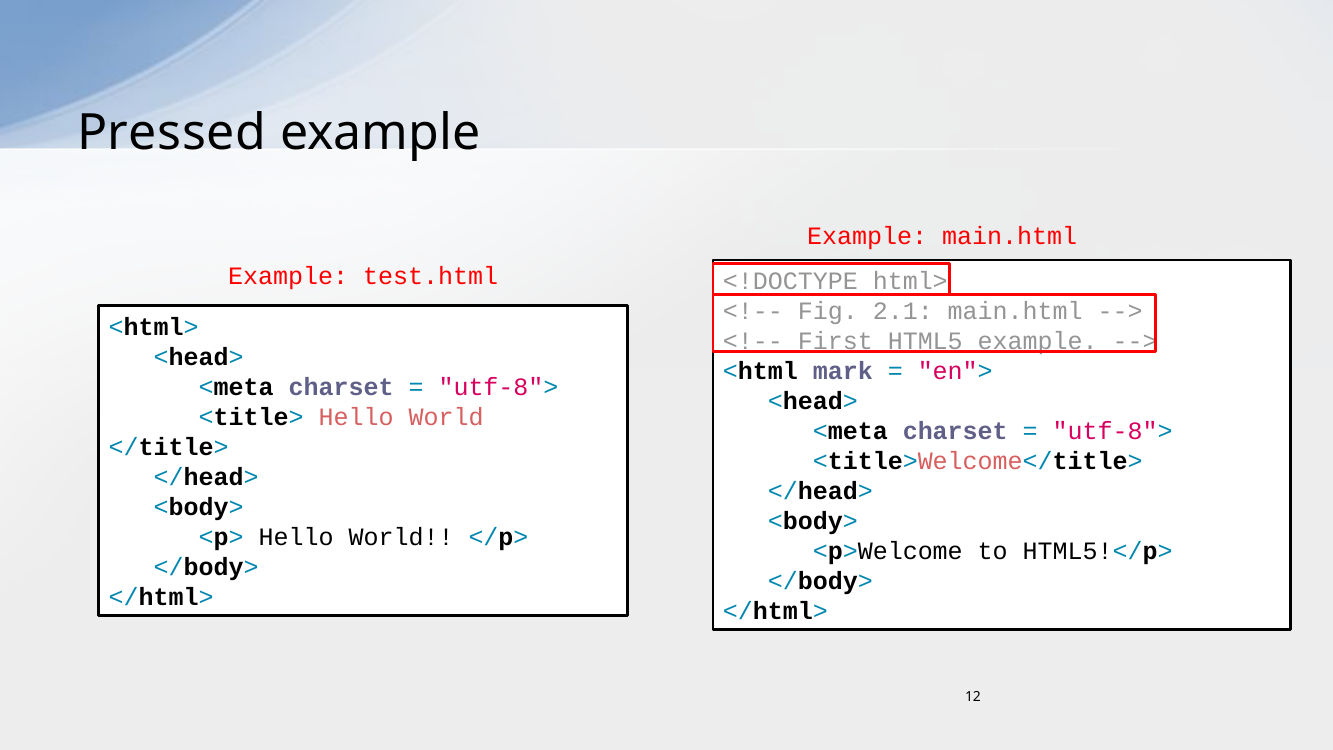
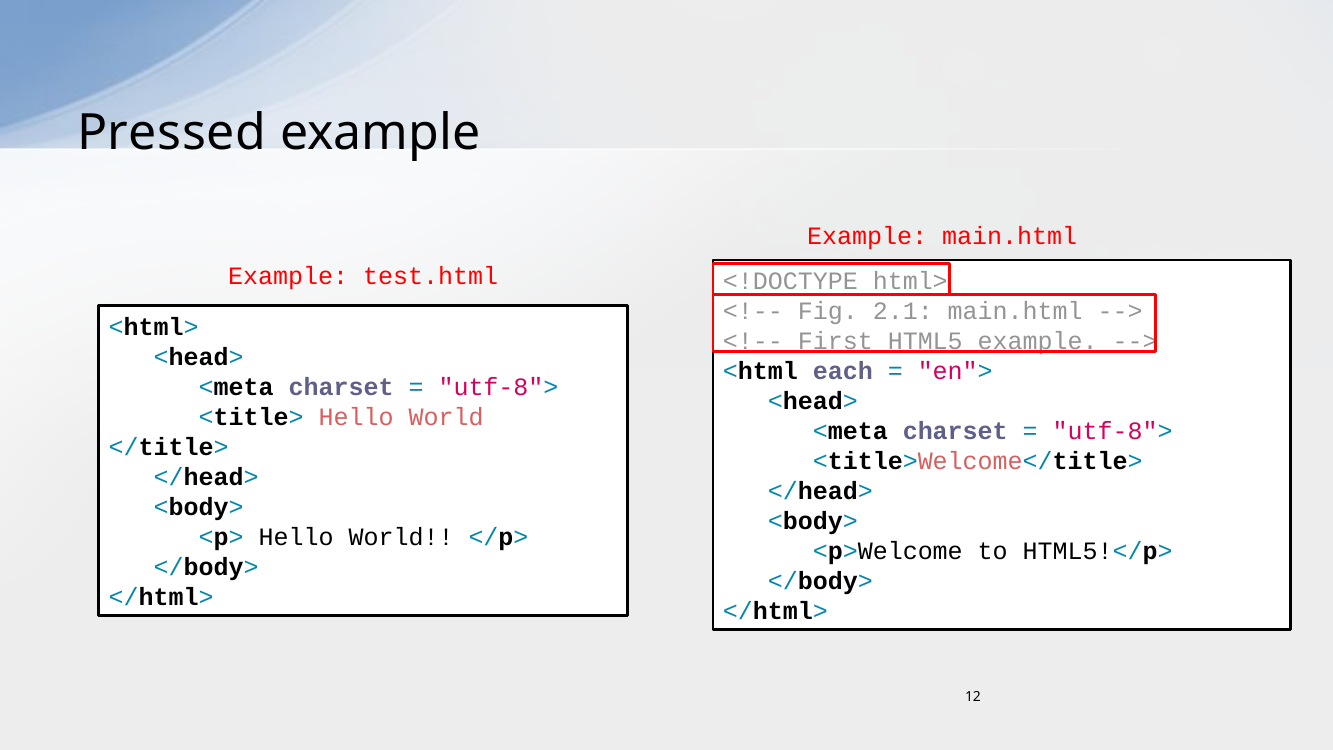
mark: mark -> each (843, 371)
